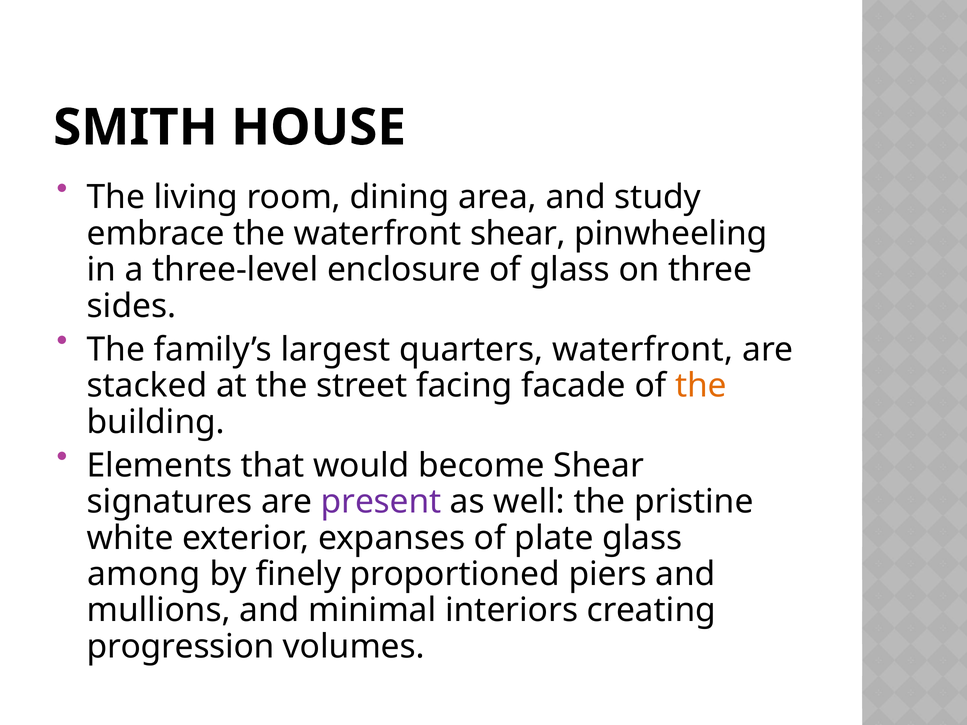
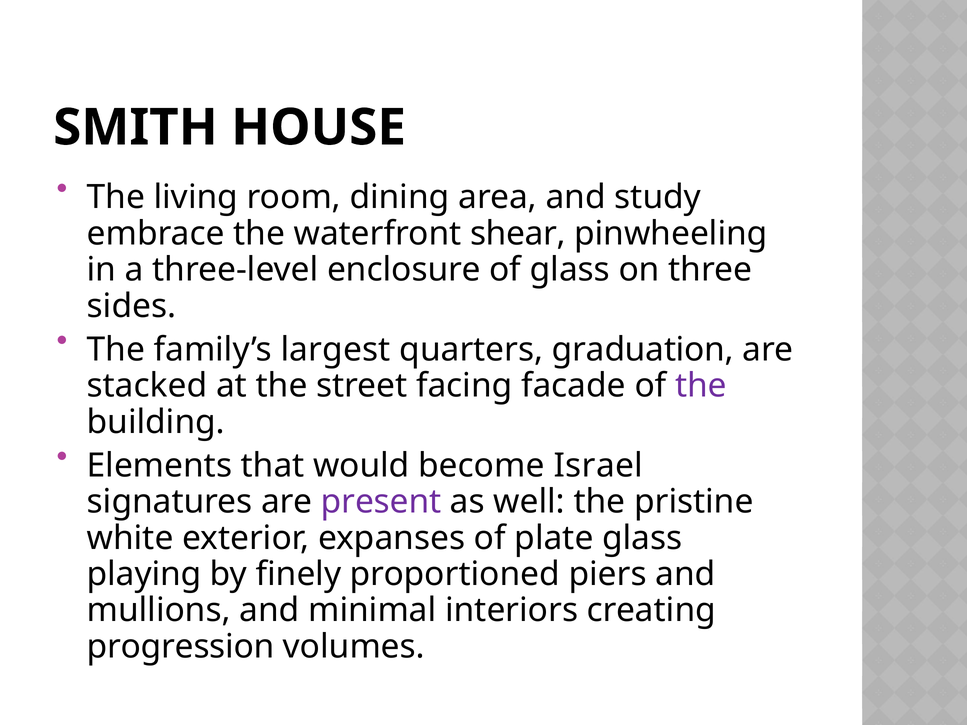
quarters waterfront: waterfront -> graduation (643, 350)
the colour: orange -> purple (701, 386)
become Shear: Shear -> Israel (598, 466)
among: among -> playing (144, 574)
